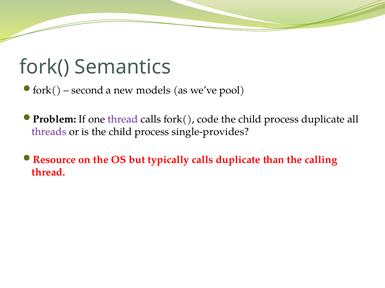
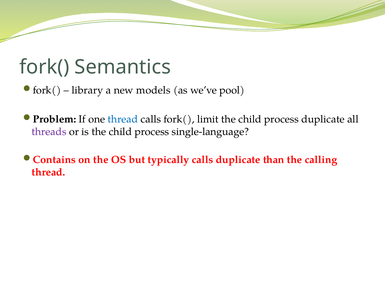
second: second -> library (87, 90)
thread colour: purple -> blue (123, 120)
code: code -> limit (208, 120)
single-provides: single-provides -> single-language (210, 132)
Resource: Resource -> Contains (54, 160)
